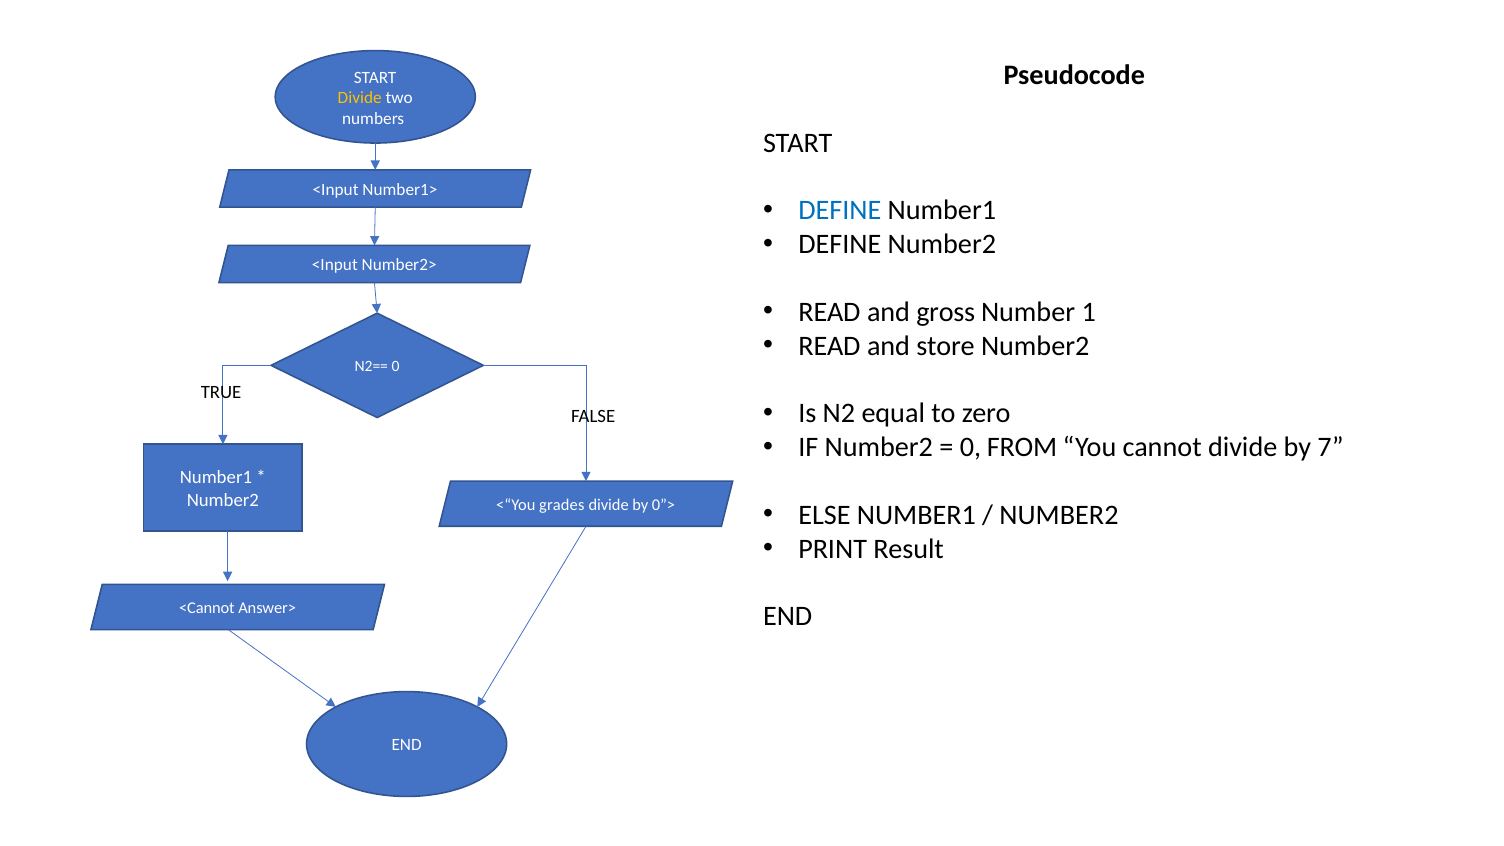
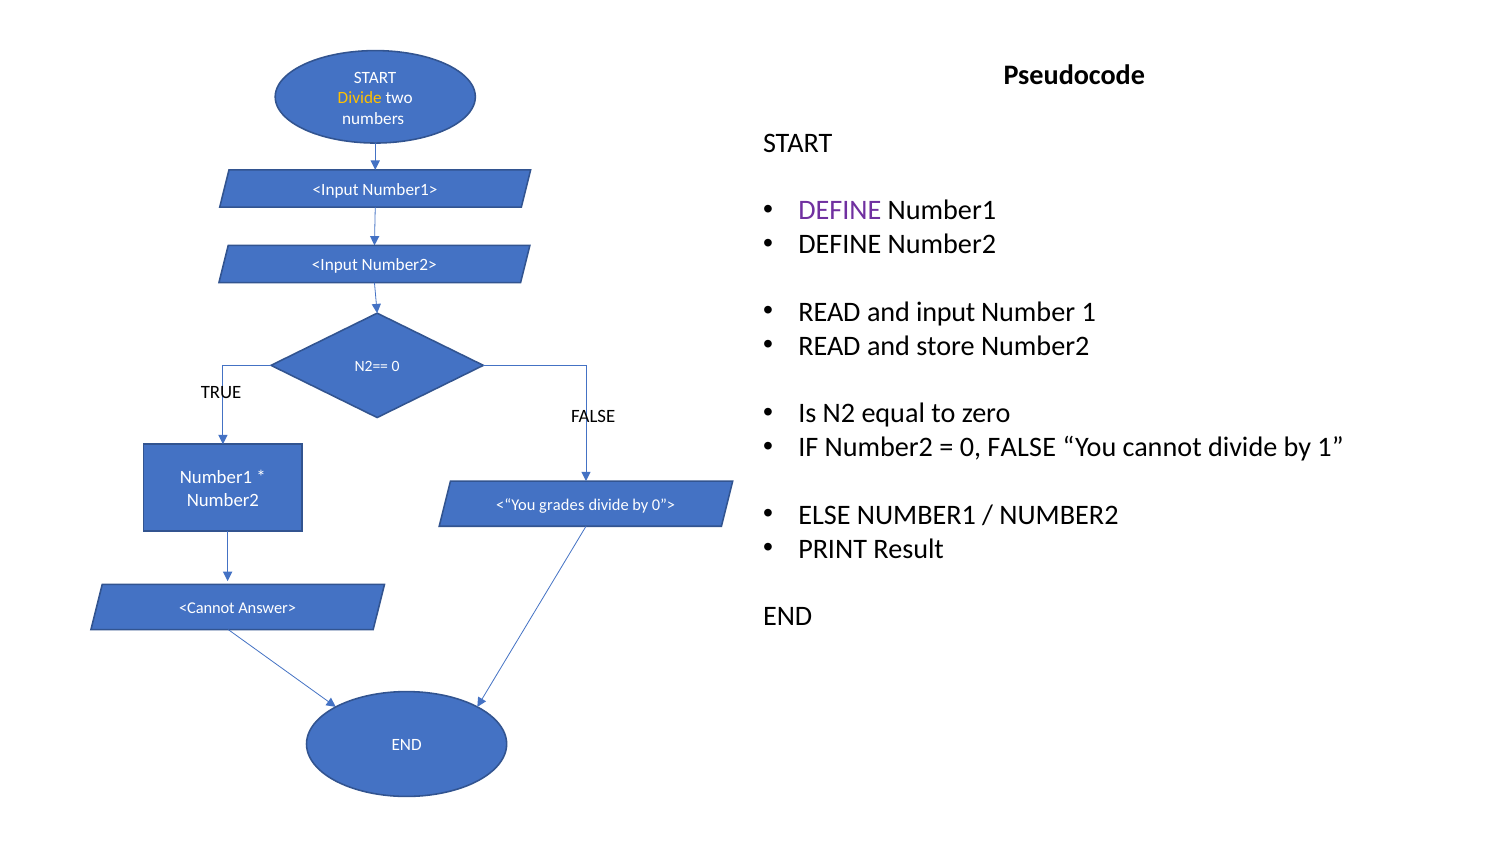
DEFINE colour: blue -> purple (840, 210)
gross: gross -> input (946, 312)
0 FROM: FROM -> FALSE (1022, 447)
by 7: 7 -> 1 (1331, 447)
